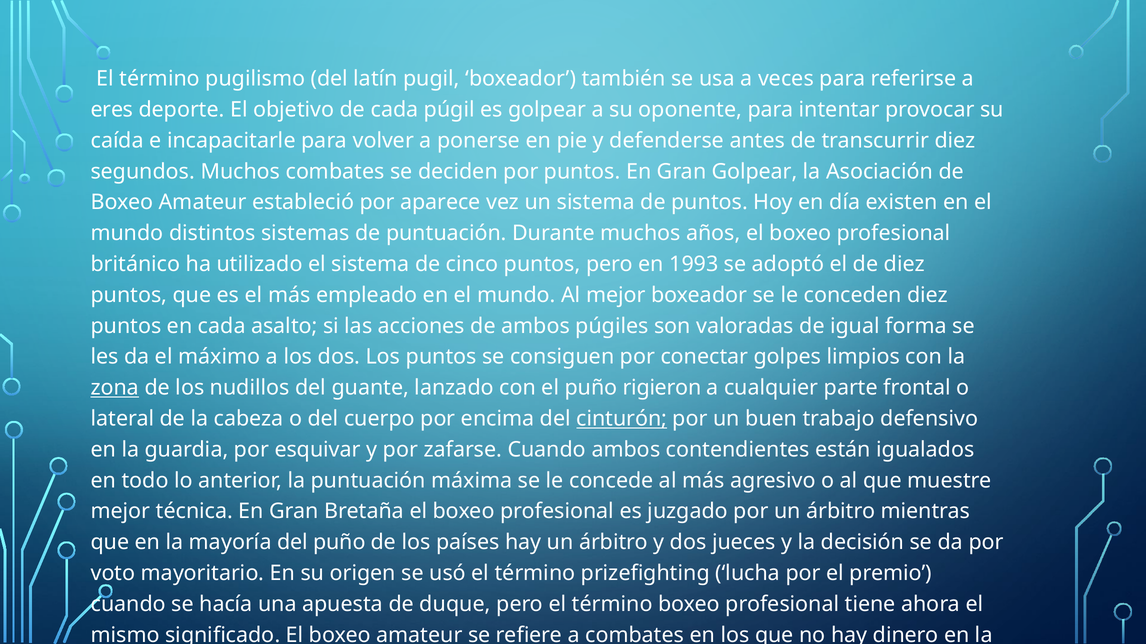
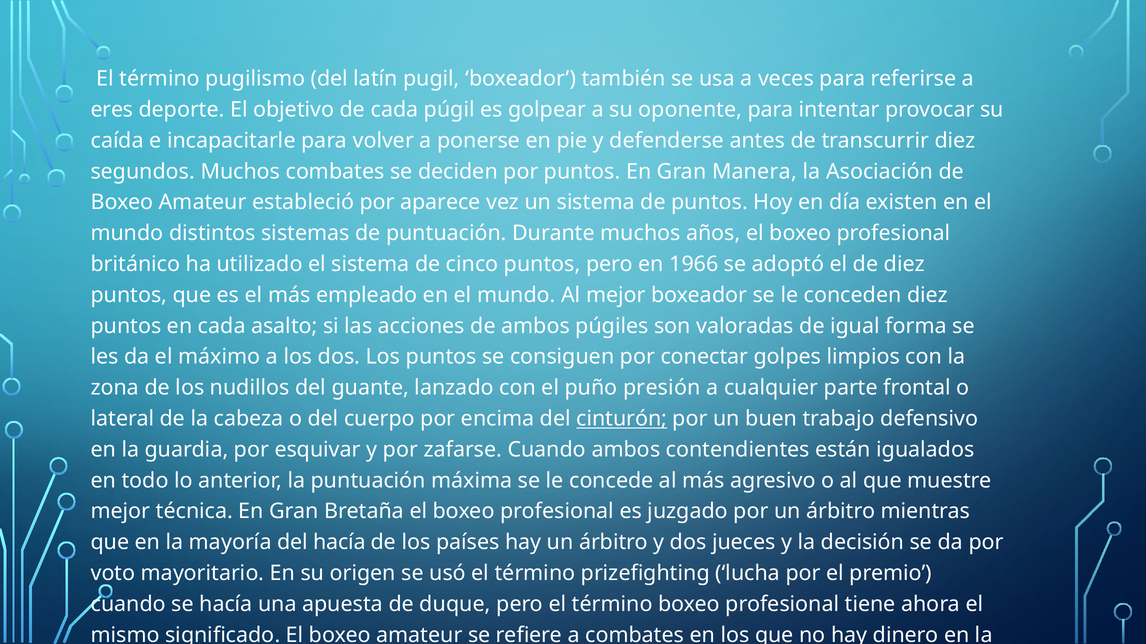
Gran Golpear: Golpear -> Manera (754, 172)
1993: 1993 -> 1966 (694, 264)
zona underline: present -> none (115, 388)
rigieron: rigieron -> presión (662, 388)
del puño: puño -> hacía (339, 543)
